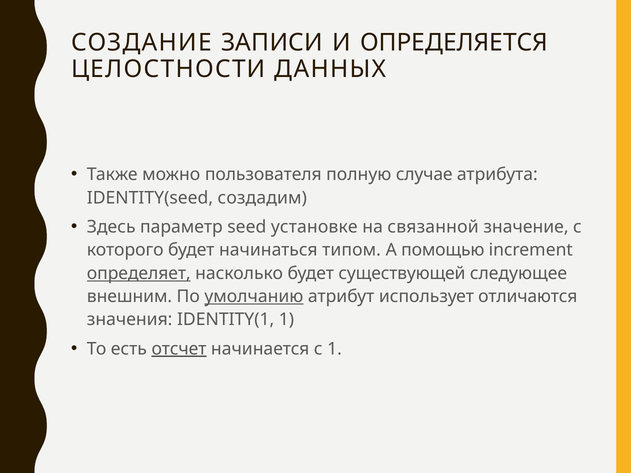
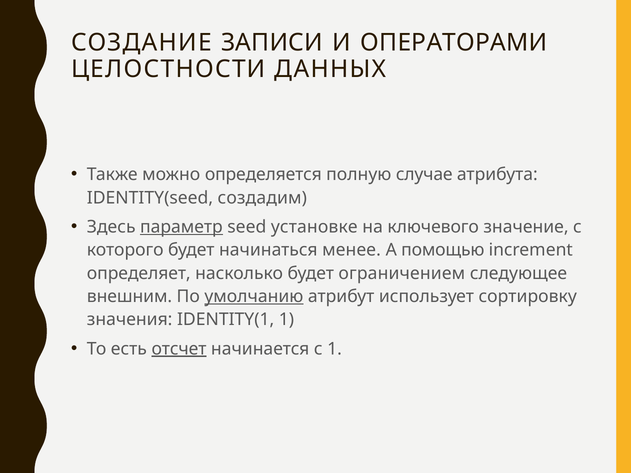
ОПРЕДЕЛЯЕТСЯ: ОПРЕДЕЛЯЕТСЯ -> ОПЕРАТОРАМИ (454, 43)
пользователя: пользователя -> определяется (263, 175)
параметр underline: none -> present (181, 227)
связанной: связанной -> ключевого (433, 227)
типом: типом -> менее (352, 250)
определяет underline: present -> none (139, 273)
существующей: существующей -> ограничением (402, 273)
отличаются: отличаются -> сортировку (528, 297)
